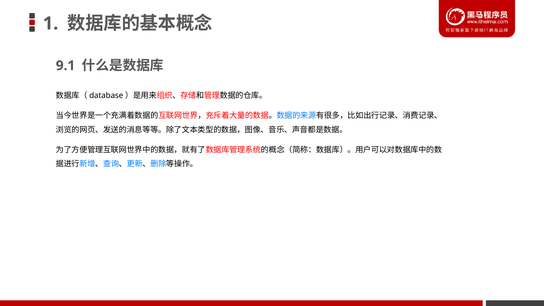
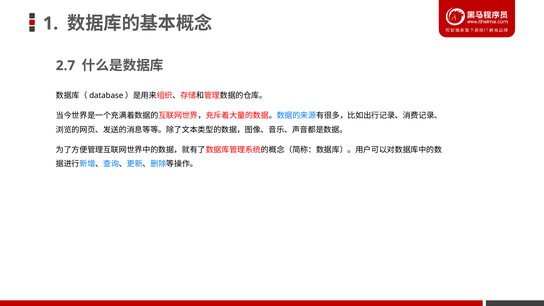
9.1: 9.1 -> 2.7 (65, 66)
